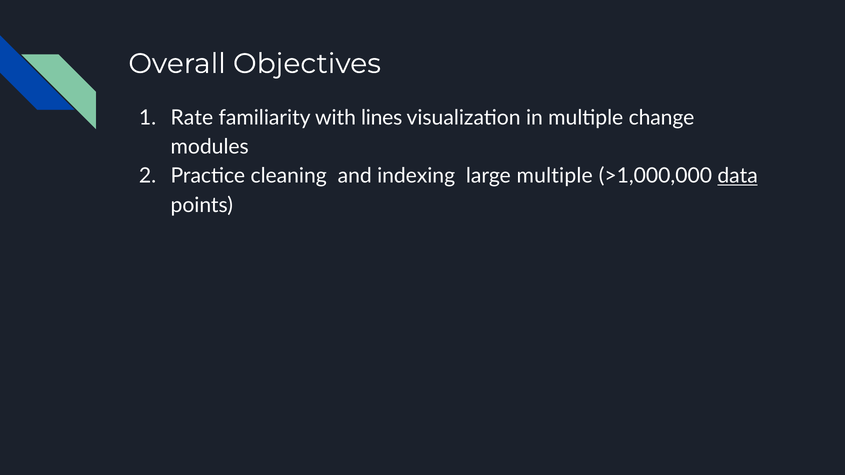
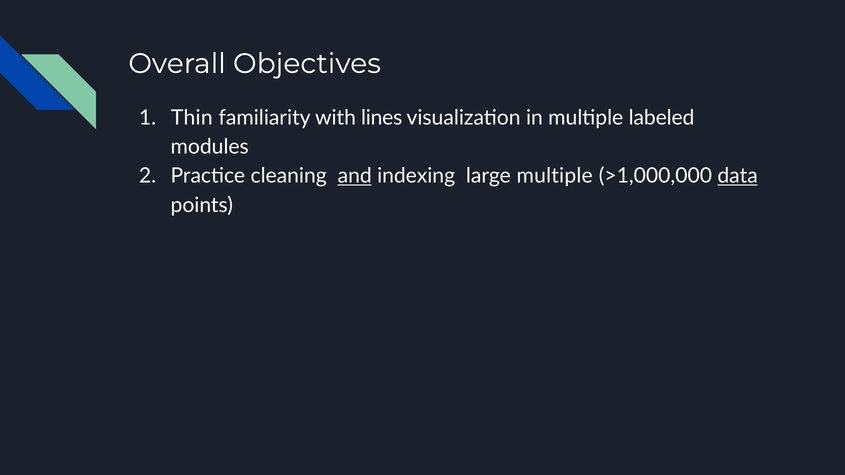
Rate: Rate -> Thin (192, 118)
change: change -> labeled (662, 118)
and underline: none -> present (355, 176)
